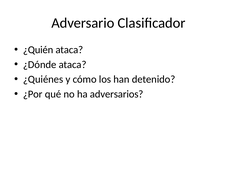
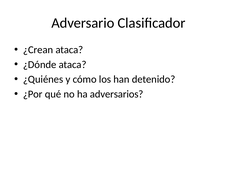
¿Quién: ¿Quién -> ¿Crean (38, 50)
